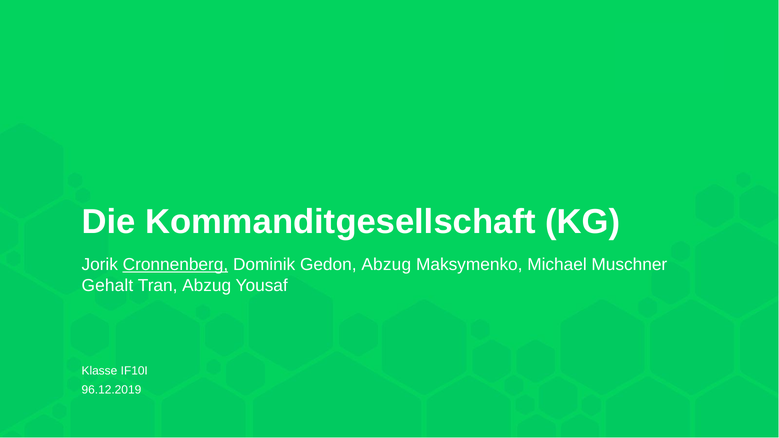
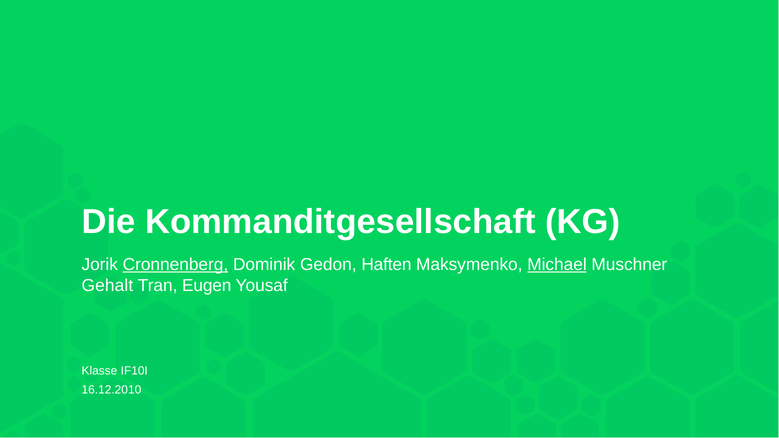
Gedon Abzug: Abzug -> Haften (386, 265)
Michael underline: none -> present (557, 265)
Tran Abzug: Abzug -> Eugen (207, 285)
96.12.2019: 96.12.2019 -> 16.12.2010 (111, 390)
